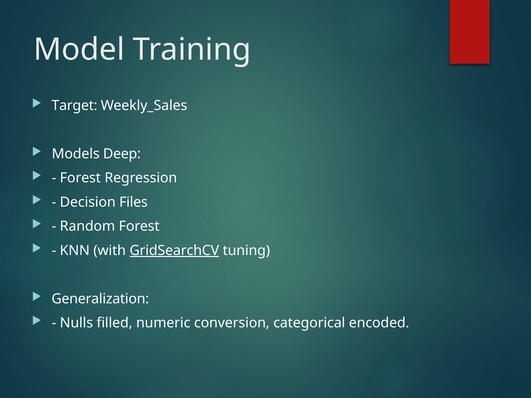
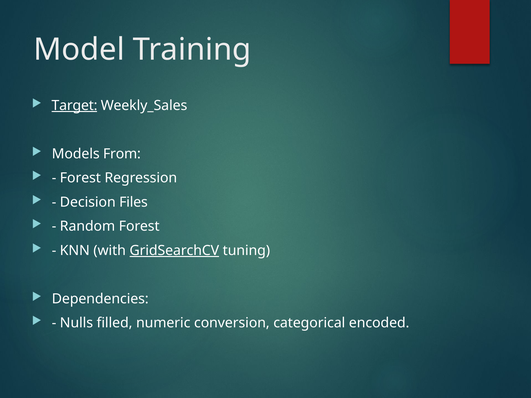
Target underline: none -> present (75, 105)
Deep: Deep -> From (122, 154)
Generalization: Generalization -> Dependencies (100, 299)
